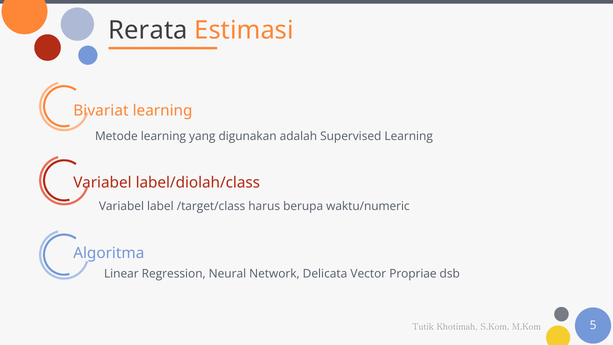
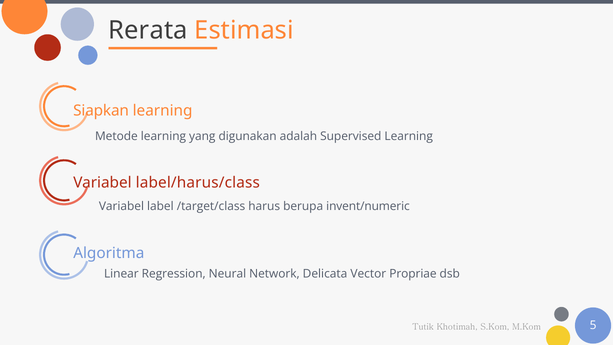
Bivariat: Bivariat -> Siapkan (101, 111)
label/diolah/class: label/diolah/class -> label/harus/class (198, 183)
waktu/numeric: waktu/numeric -> invent/numeric (368, 206)
